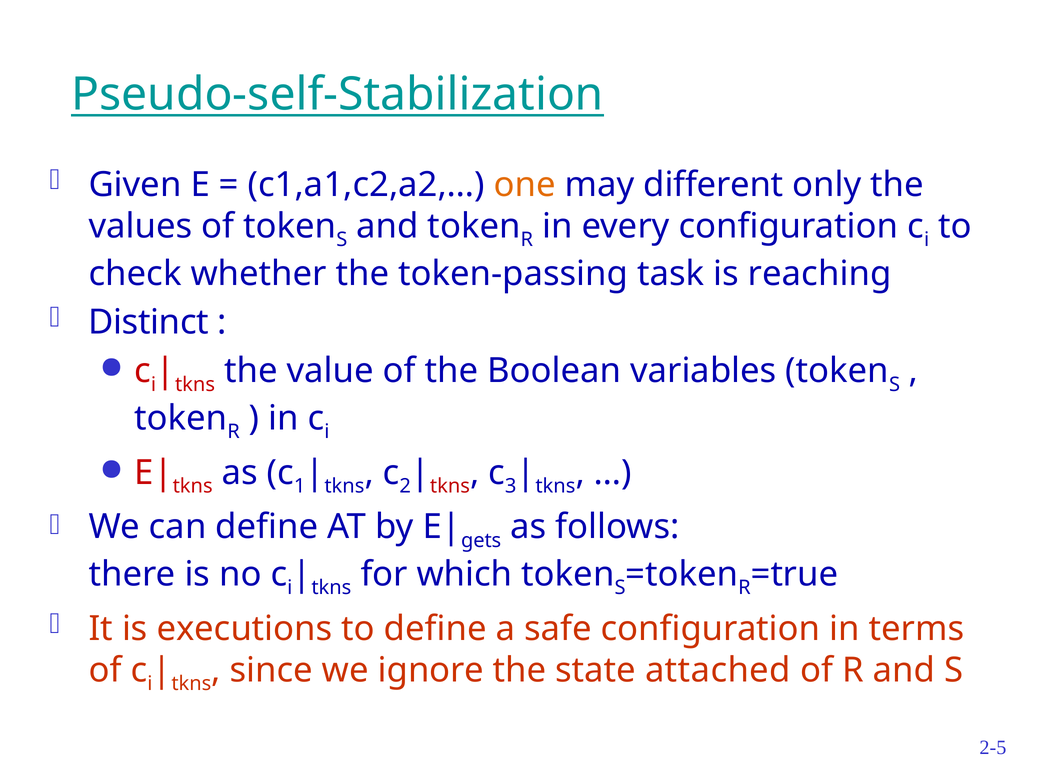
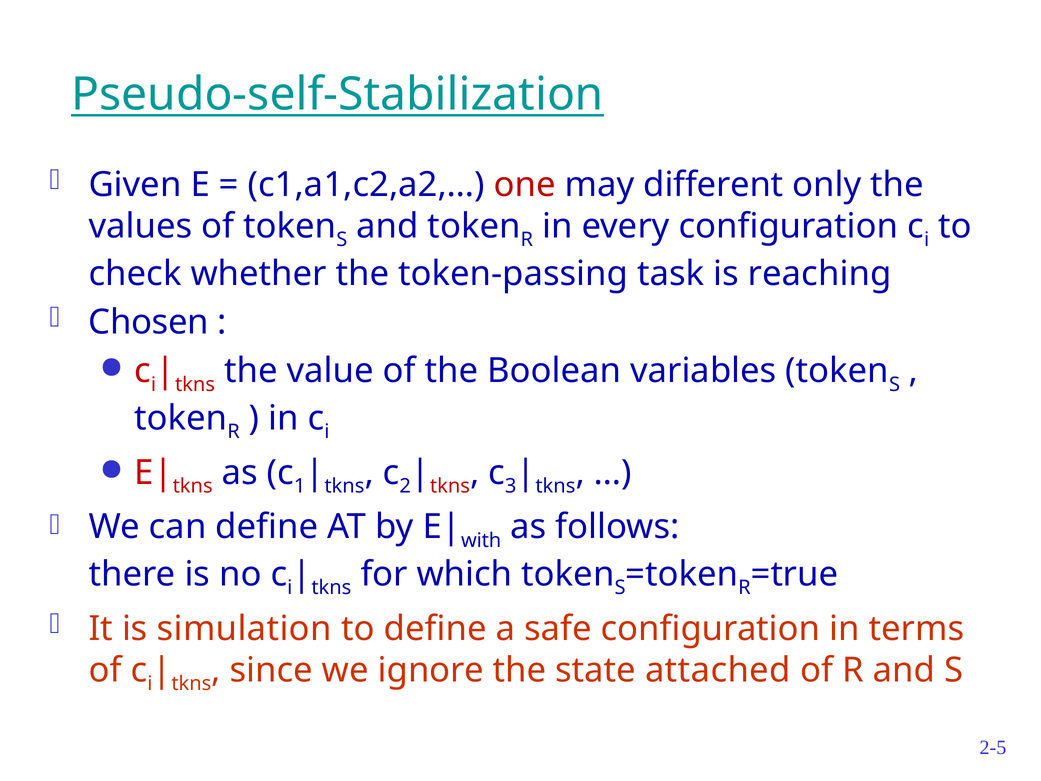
one colour: orange -> red (525, 185)
Distinct: Distinct -> Chosen (149, 322)
gets: gets -> with (481, 540)
executions: executions -> simulation (244, 628)
